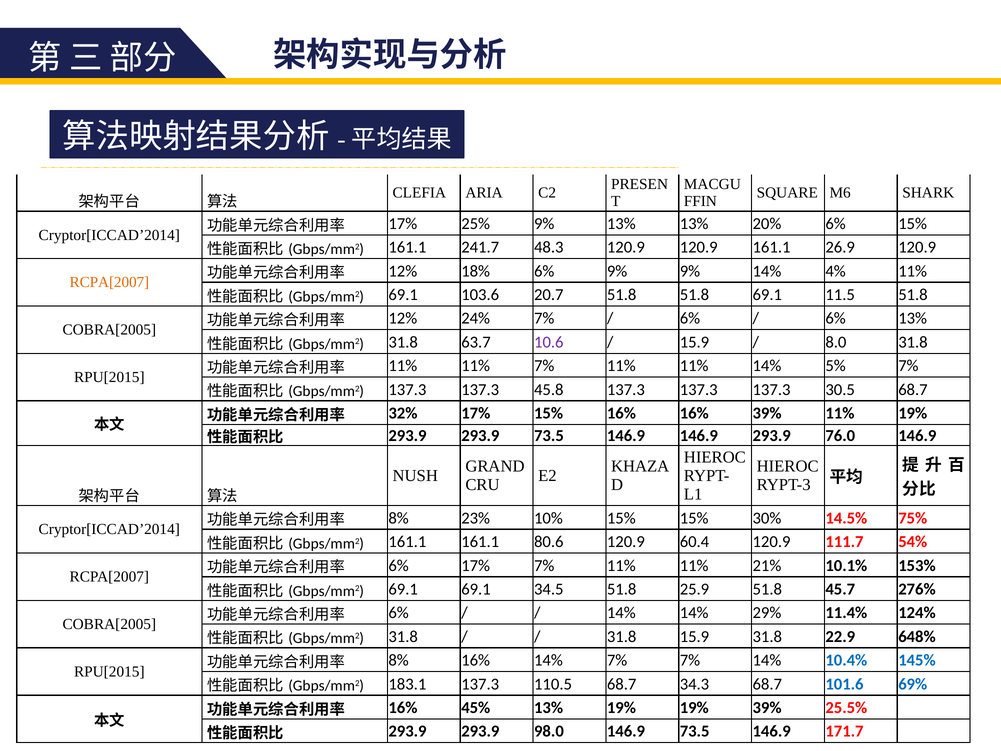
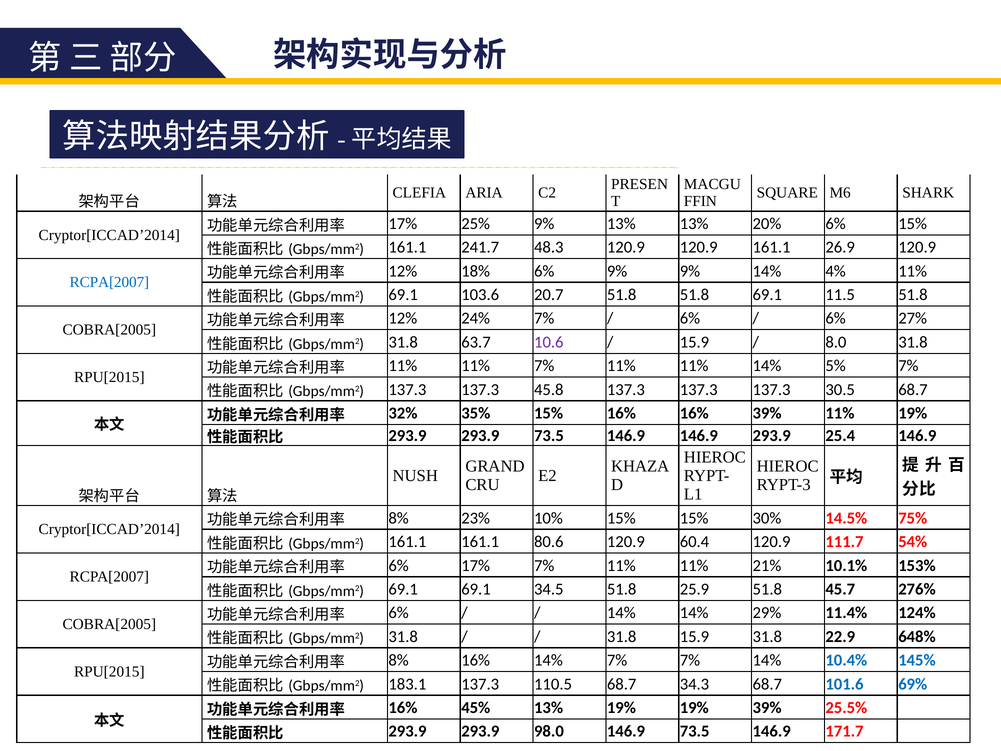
RCPA[2007 colour: orange -> blue (109, 282)
6% 13%: 13% -> 27% (913, 318)
32% 17%: 17% -> 35% (476, 413)
76.0: 76.0 -> 25.4 (840, 436)
